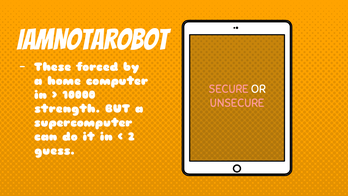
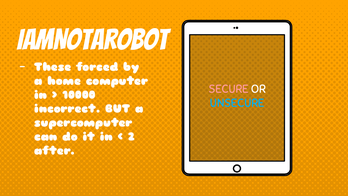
UNSECURE colour: pink -> light blue (237, 103)
strength: strength -> incorrect (67, 109)
guess: guess -> after (55, 150)
